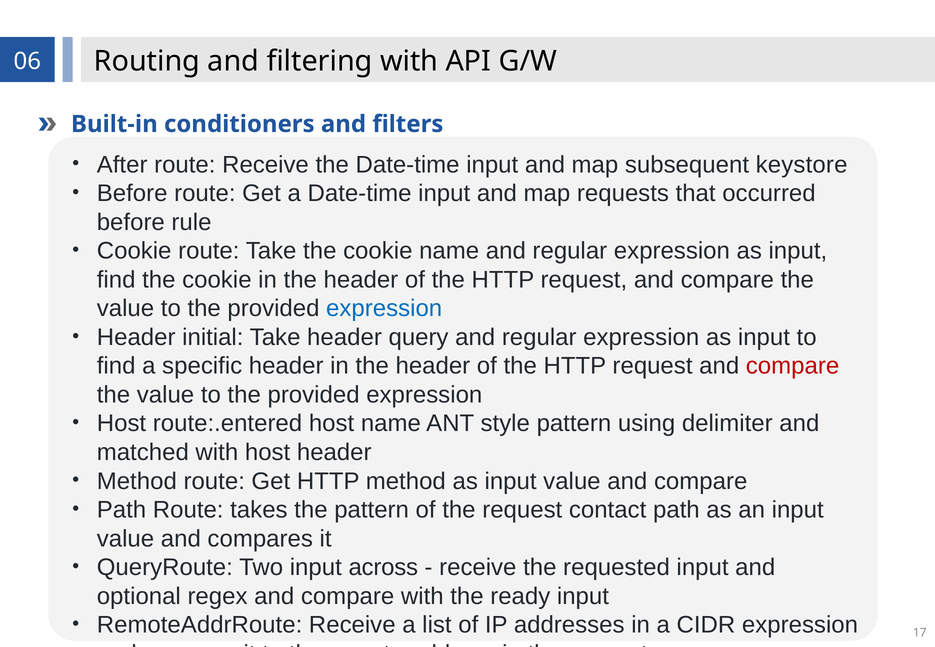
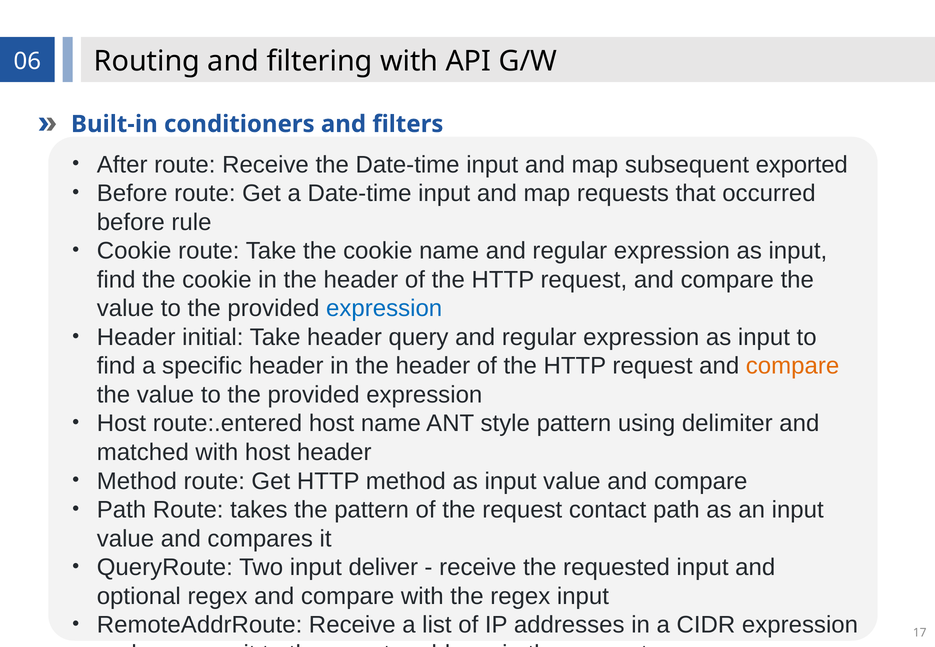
keystore: keystore -> exported (802, 165)
compare colour: red -> orange (793, 366)
across: across -> deliver (383, 568)
the ready: ready -> regex (520, 596)
